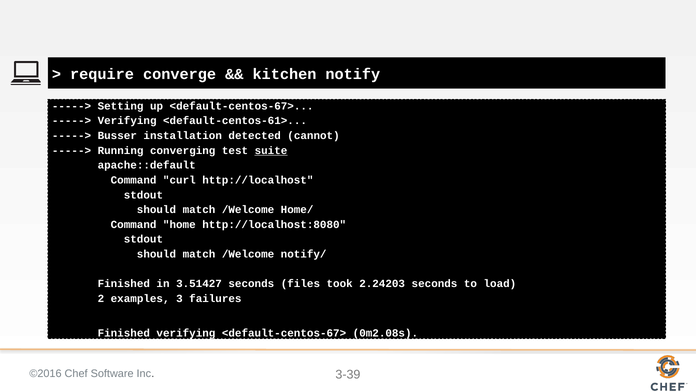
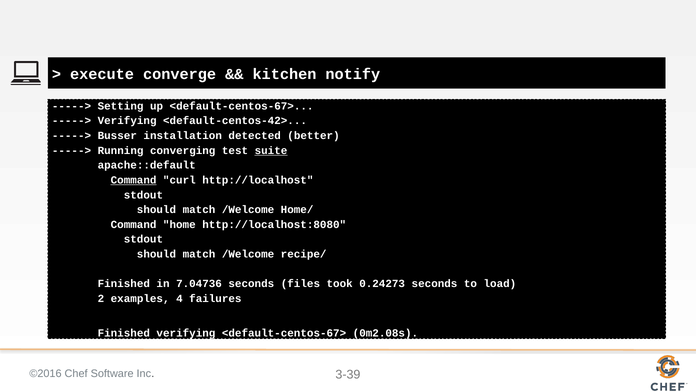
require: require -> execute (102, 74)
<default-centos-61>: <default-centos-61> -> <default-centos-42> (235, 121)
cannot: cannot -> better (314, 135)
Command underline: none -> present (134, 180)
notify/: notify/ -> recipe/ (304, 254)
3.51427: 3.51427 -> 7.04736 (199, 283)
2.24203: 2.24203 -> 0.24273 (382, 283)
3: 3 -> 4 (179, 298)
